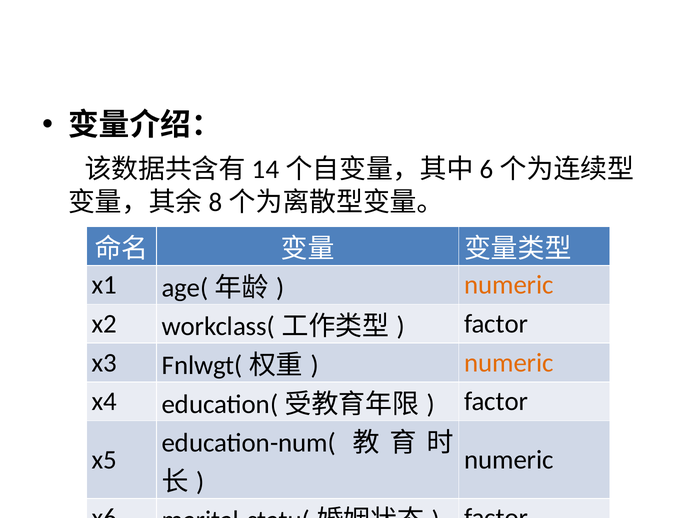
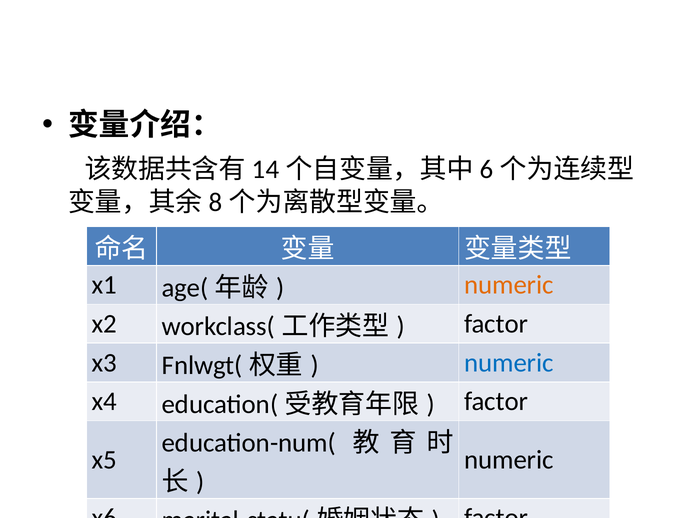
numeric colour: orange -> blue (509, 363)
